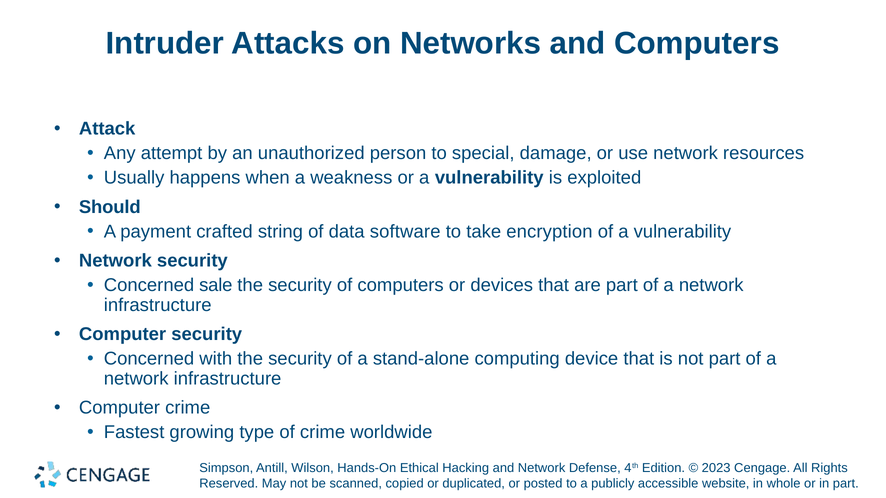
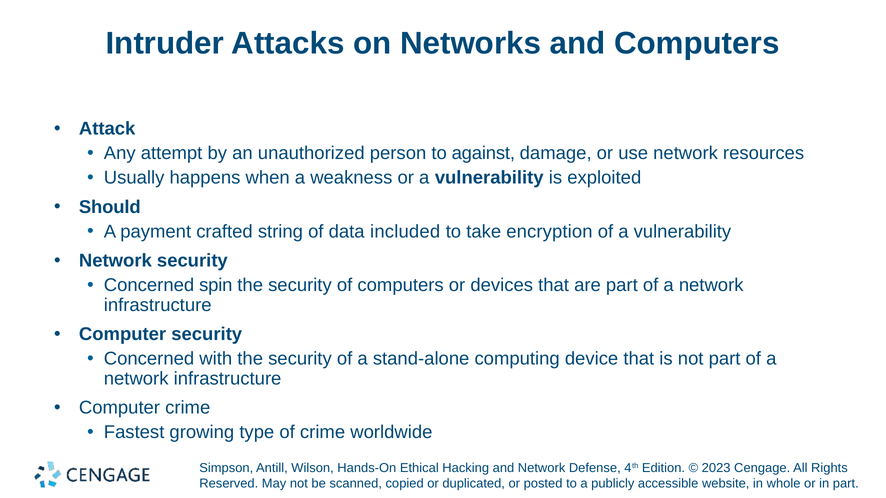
special: special -> against (483, 153)
software: software -> included (405, 232)
sale: sale -> spin (216, 285)
